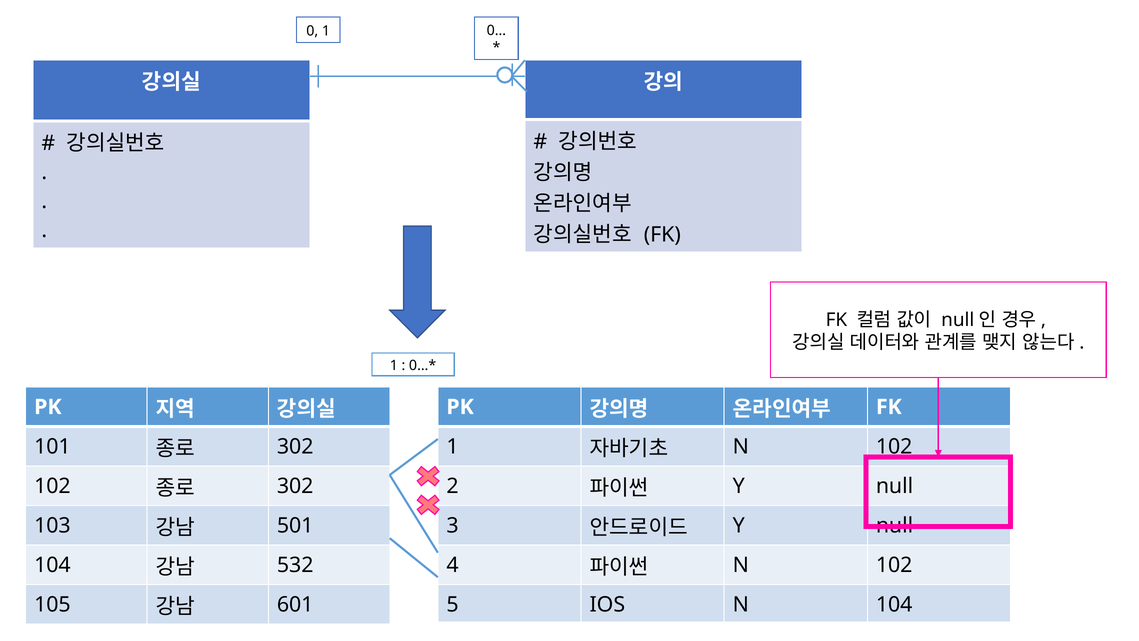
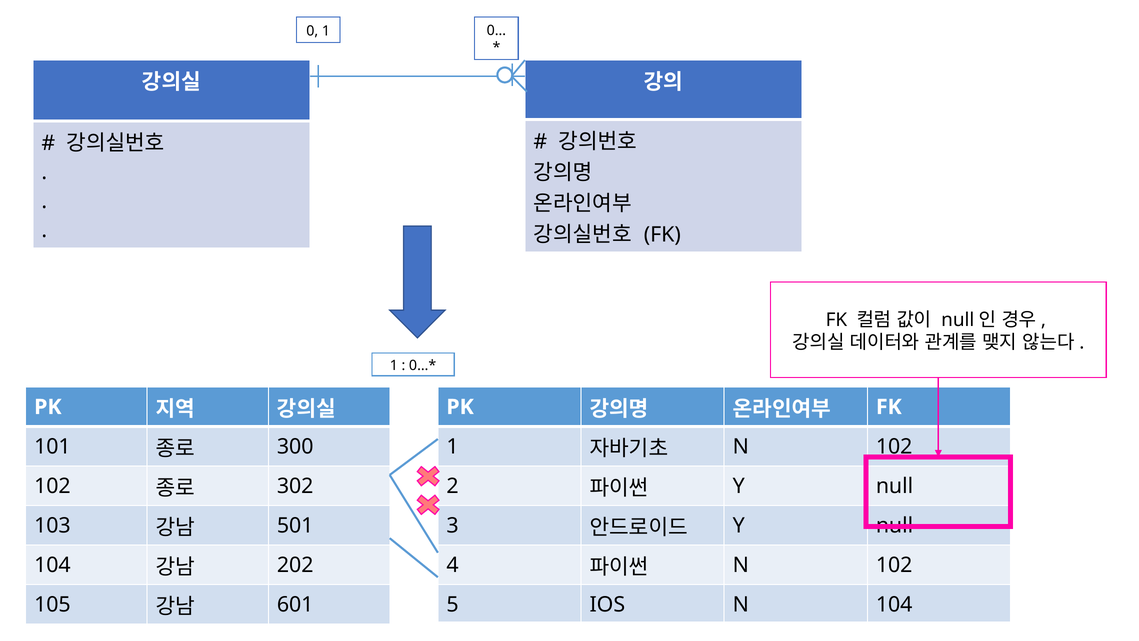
302: 302 -> 300 (295, 446)
532: 532 -> 202 (295, 565)
